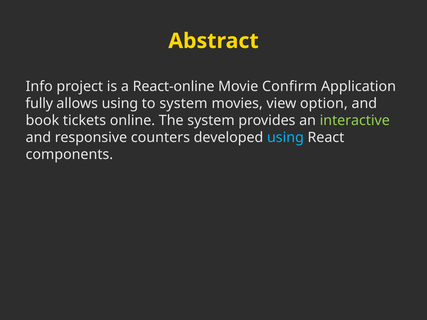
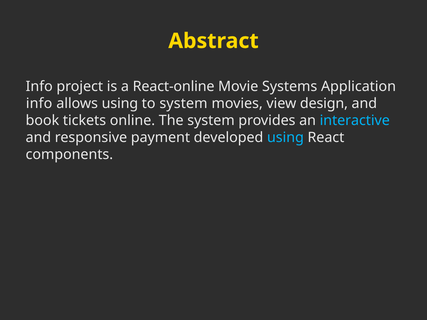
Confirm: Confirm -> Systems (290, 86)
fully: fully -> info (39, 103)
option: option -> design (324, 103)
interactive colour: light green -> light blue (355, 121)
counters: counters -> payment (160, 138)
